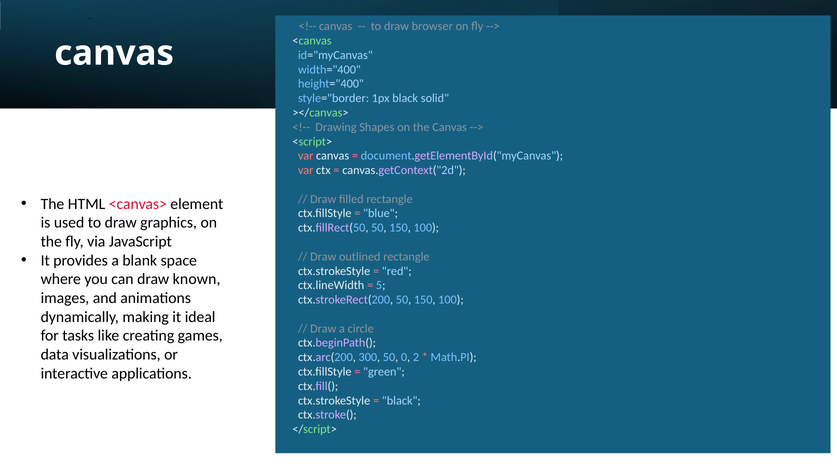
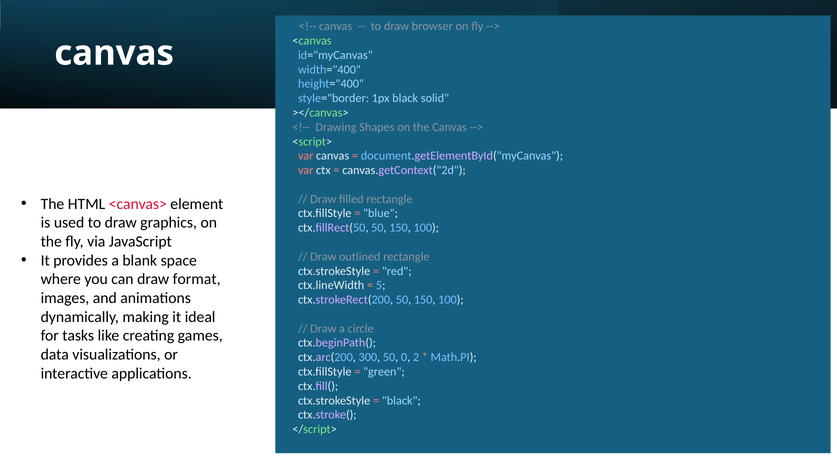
known: known -> format (197, 279)
